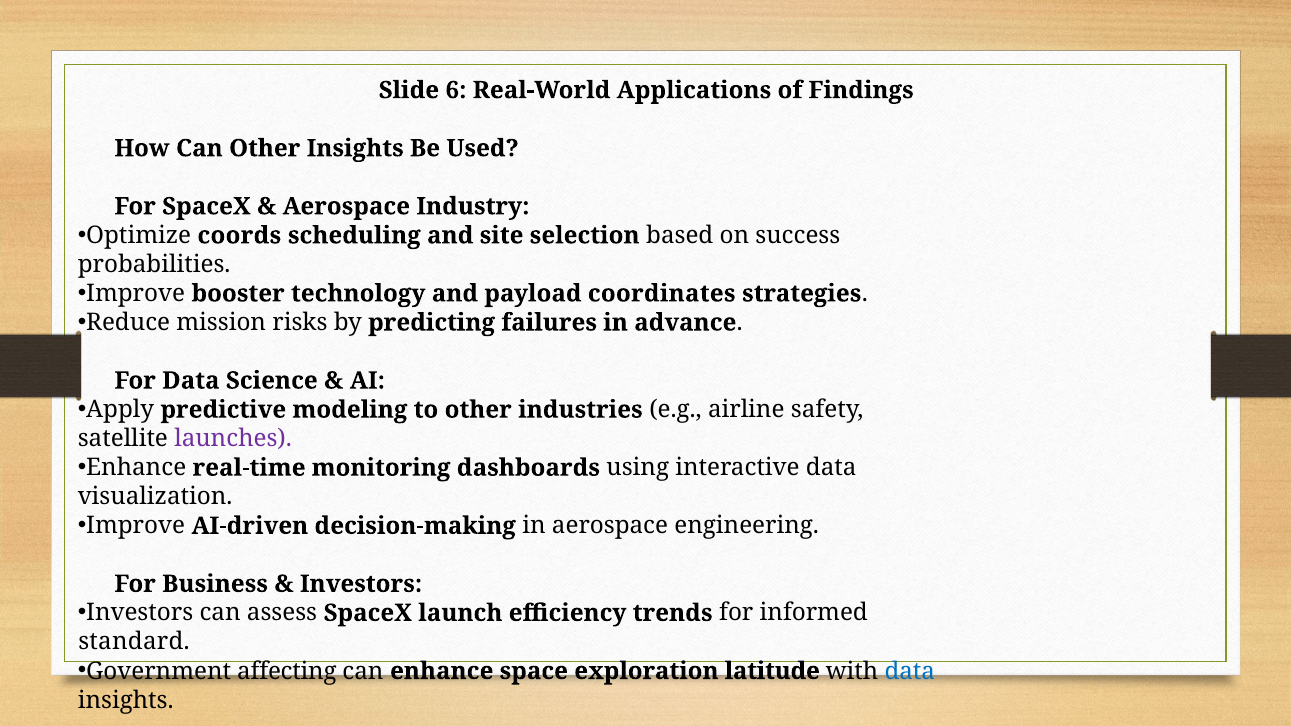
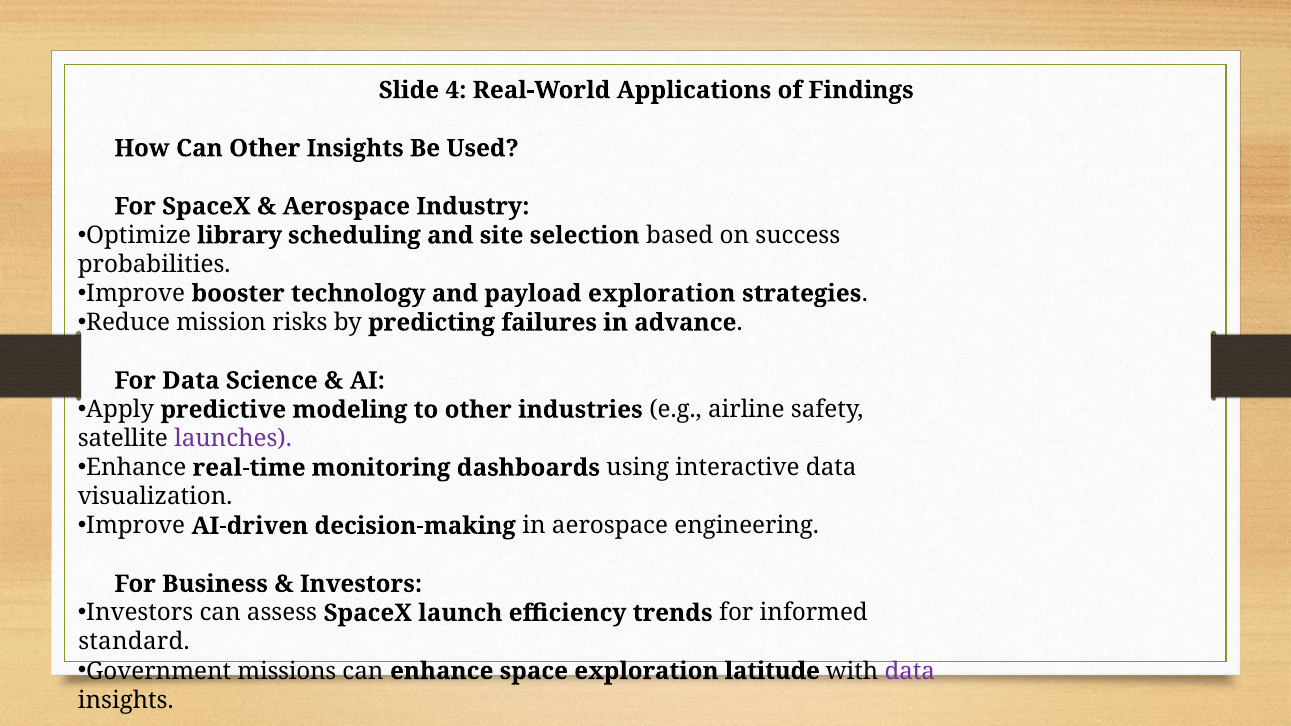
6: 6 -> 4 (456, 90)
coords: coords -> library (240, 235)
payload coordinates: coordinates -> exploration (662, 294)
affecting: affecting -> missions (287, 671)
data colour: blue -> purple (910, 671)
